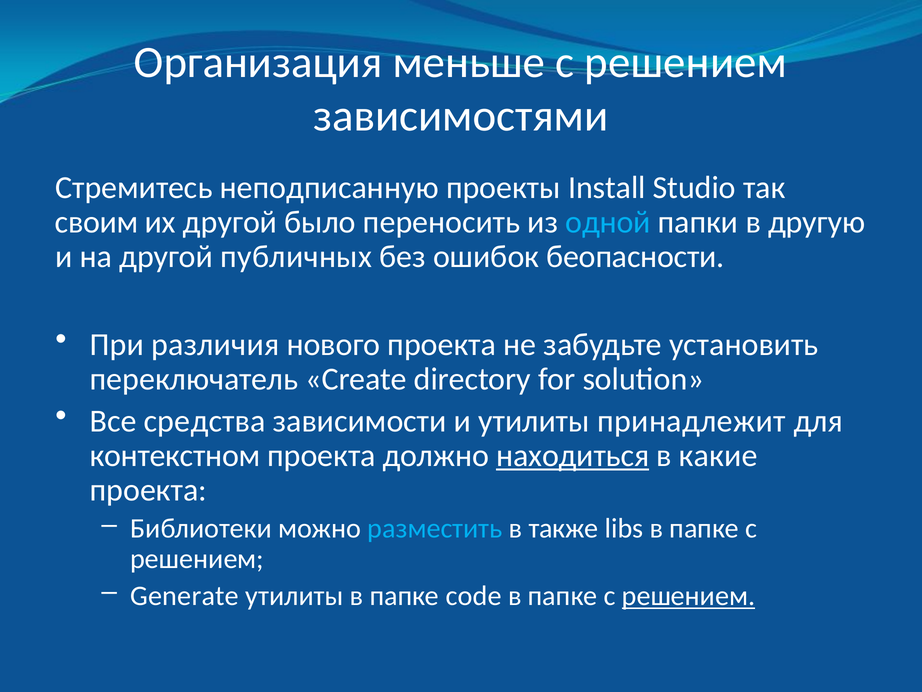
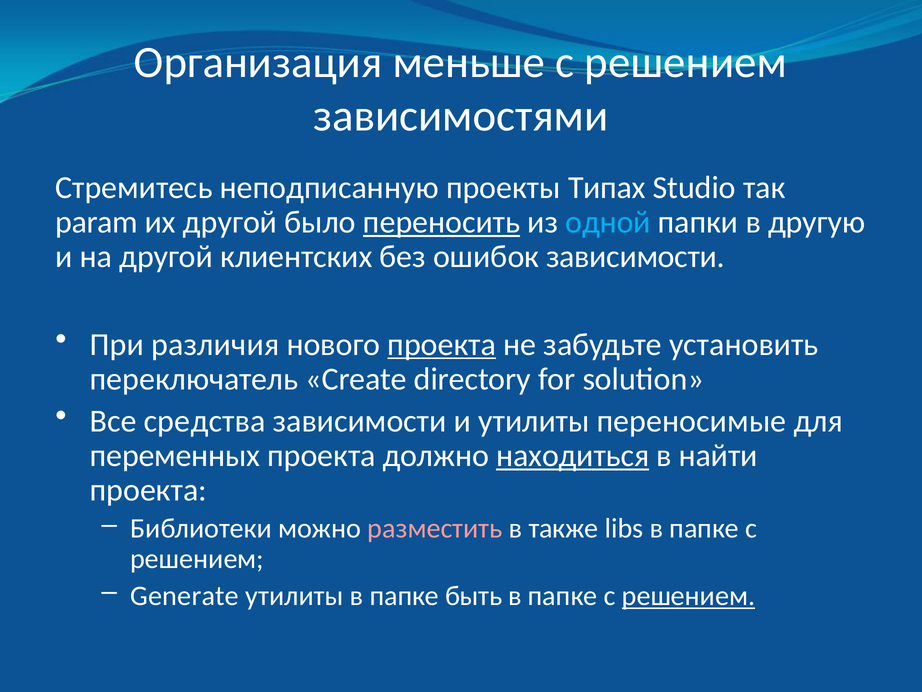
Install: Install -> Типах (607, 187)
своим: своим -> param (97, 222)
переносить underline: none -> present (442, 222)
публичных: публичных -> клиентских (296, 257)
ошибок беопасности: беопасности -> зависимости (636, 257)
проекта underline: none -> present (442, 344)
принадлежит: принадлежит -> переносимые (692, 421)
контекстном: контекстном -> переменных (175, 455)
какие: какие -> найти (718, 455)
разместить colour: light blue -> pink (435, 528)
code: code -> быть (474, 596)
